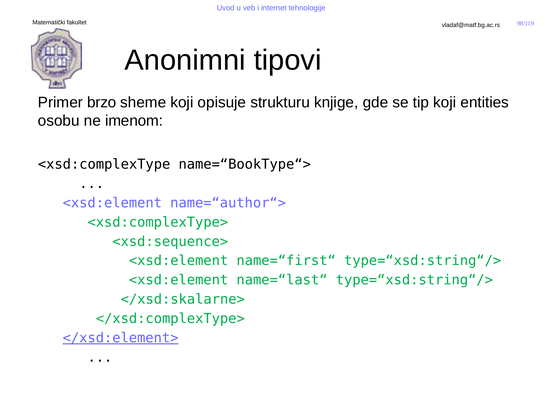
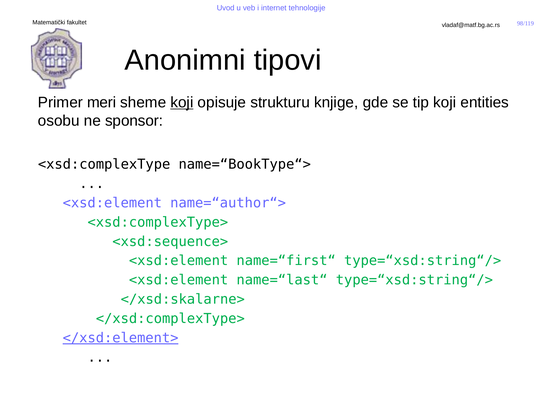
brzo: brzo -> meri (102, 102)
koji underline: none -> present (182, 102)
imenom: imenom -> sponsor (134, 121)
